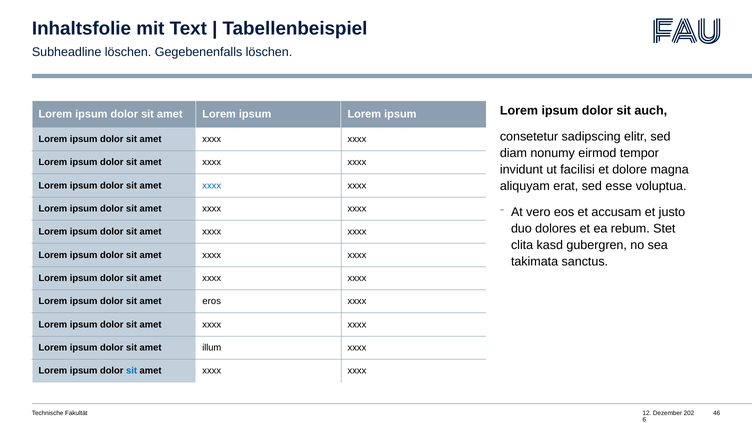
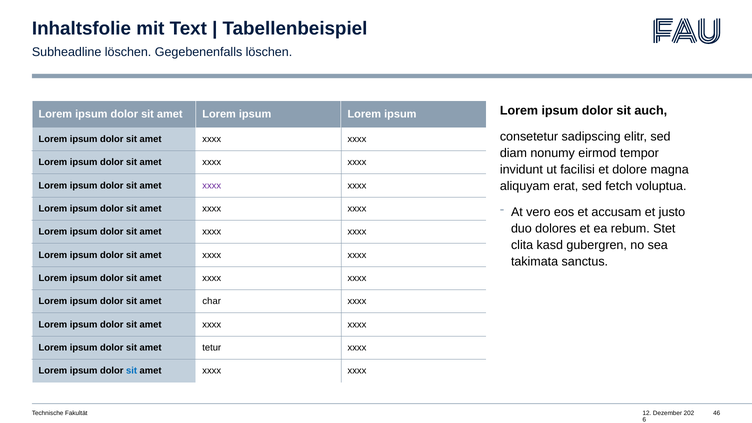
esse: esse -> fetch (619, 186)
xxxx colour: blue -> purple (212, 185)
eros: eros -> char (212, 301)
illum: illum -> tetur (212, 348)
